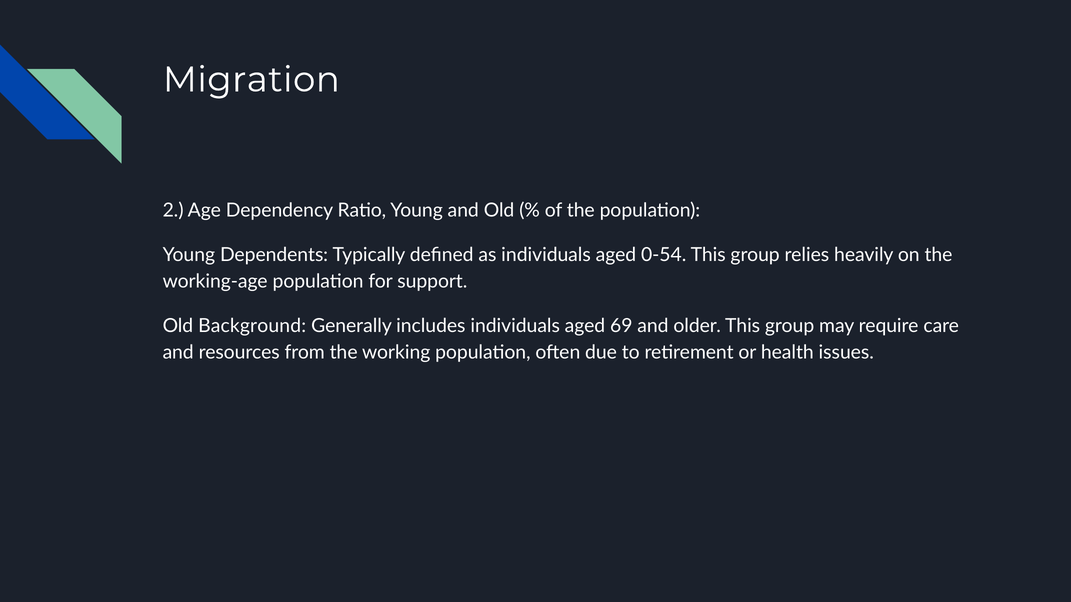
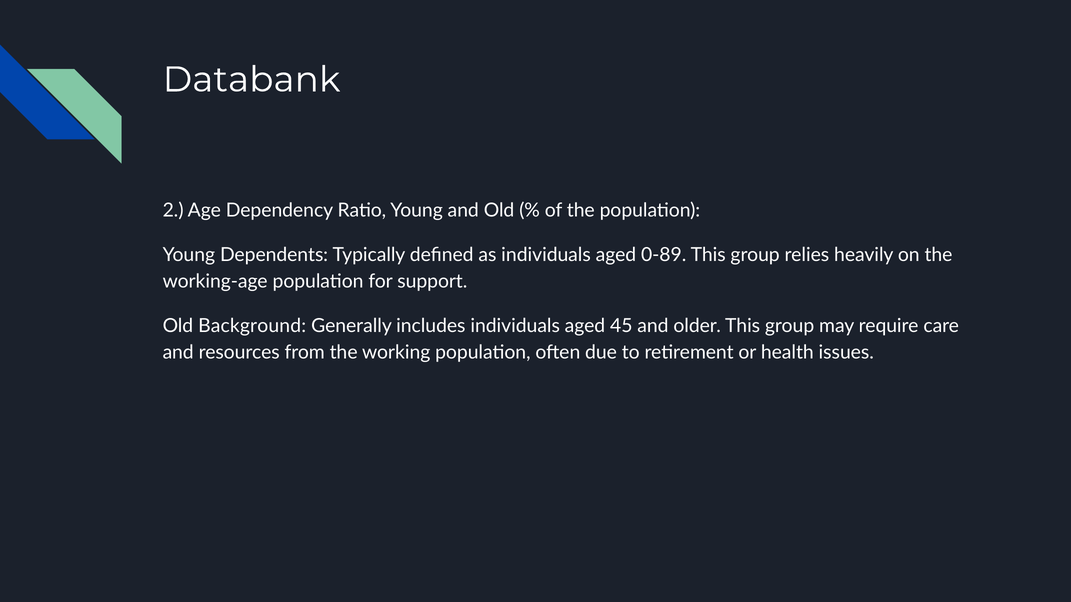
Migration: Migration -> Databank (251, 80)
0-54: 0-54 -> 0-89 (664, 255)
69: 69 -> 45 (621, 326)
